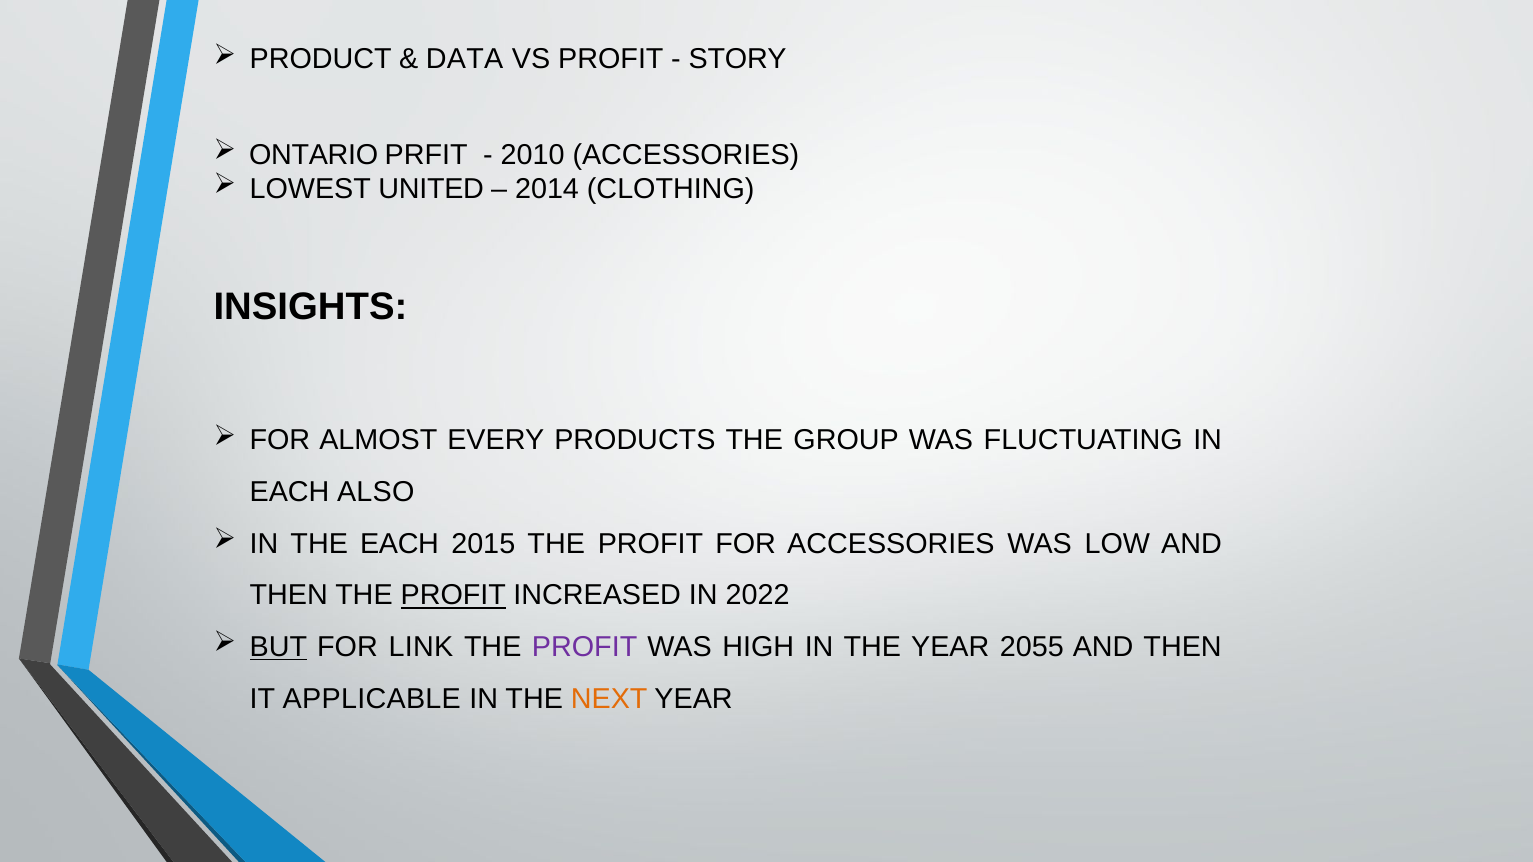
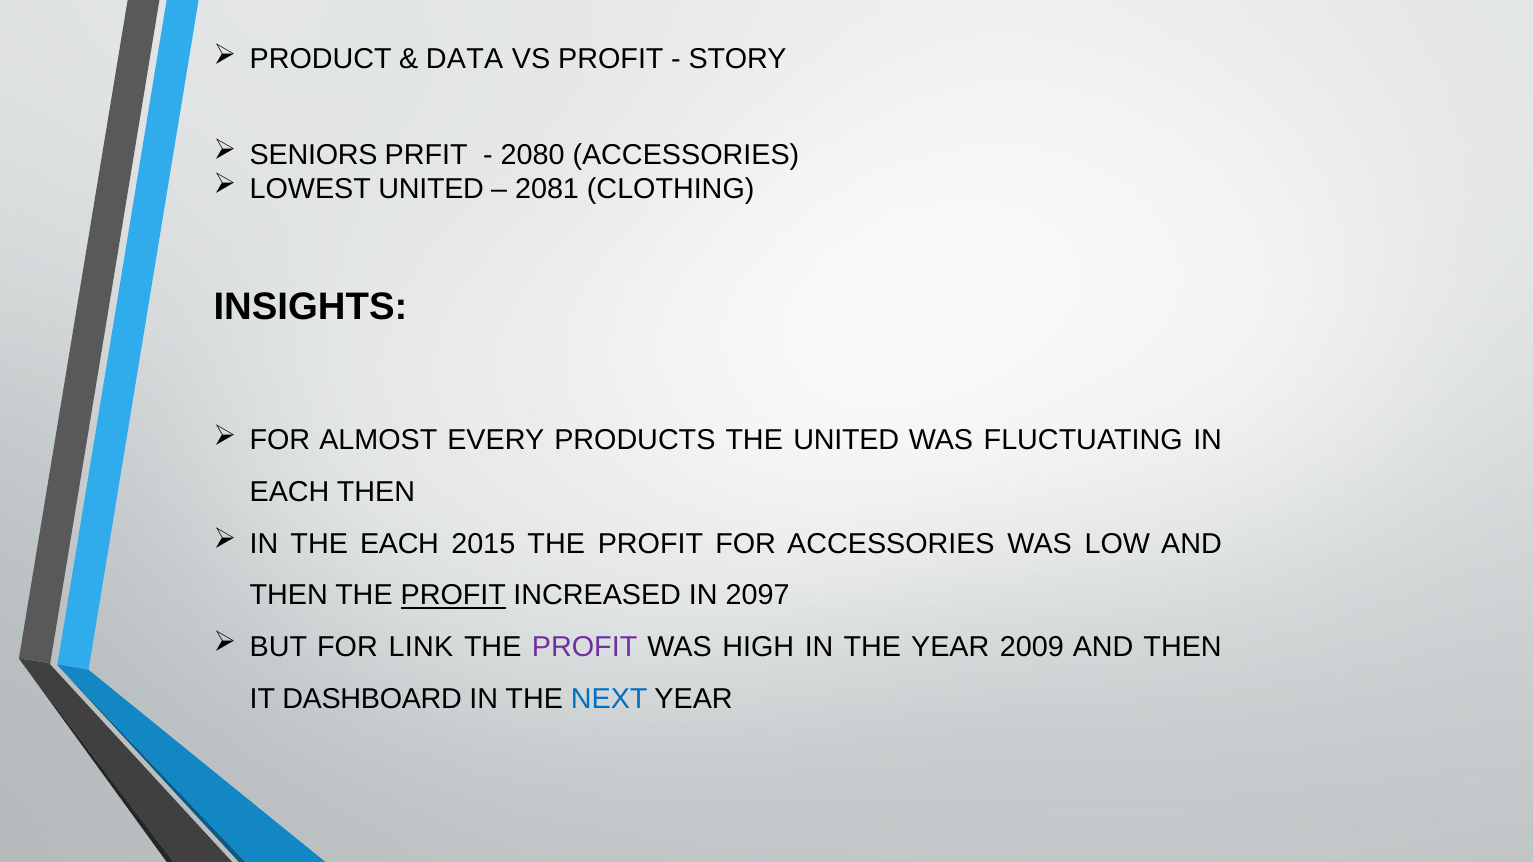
ONTARIO: ONTARIO -> SENIORS (314, 155)
2010: 2010 -> 2080 (533, 155)
2014: 2014 -> 2081 (547, 189)
THE GROUP: GROUP -> UNITED (846, 440)
EACH ALSO: ALSO -> THEN (376, 492)
2022: 2022 -> 2097 (758, 596)
BUT underline: present -> none (278, 647)
2055: 2055 -> 2009 (1032, 647)
APPLICABLE: APPLICABLE -> DASHBOARD (372, 699)
NEXT colour: orange -> blue (609, 699)
